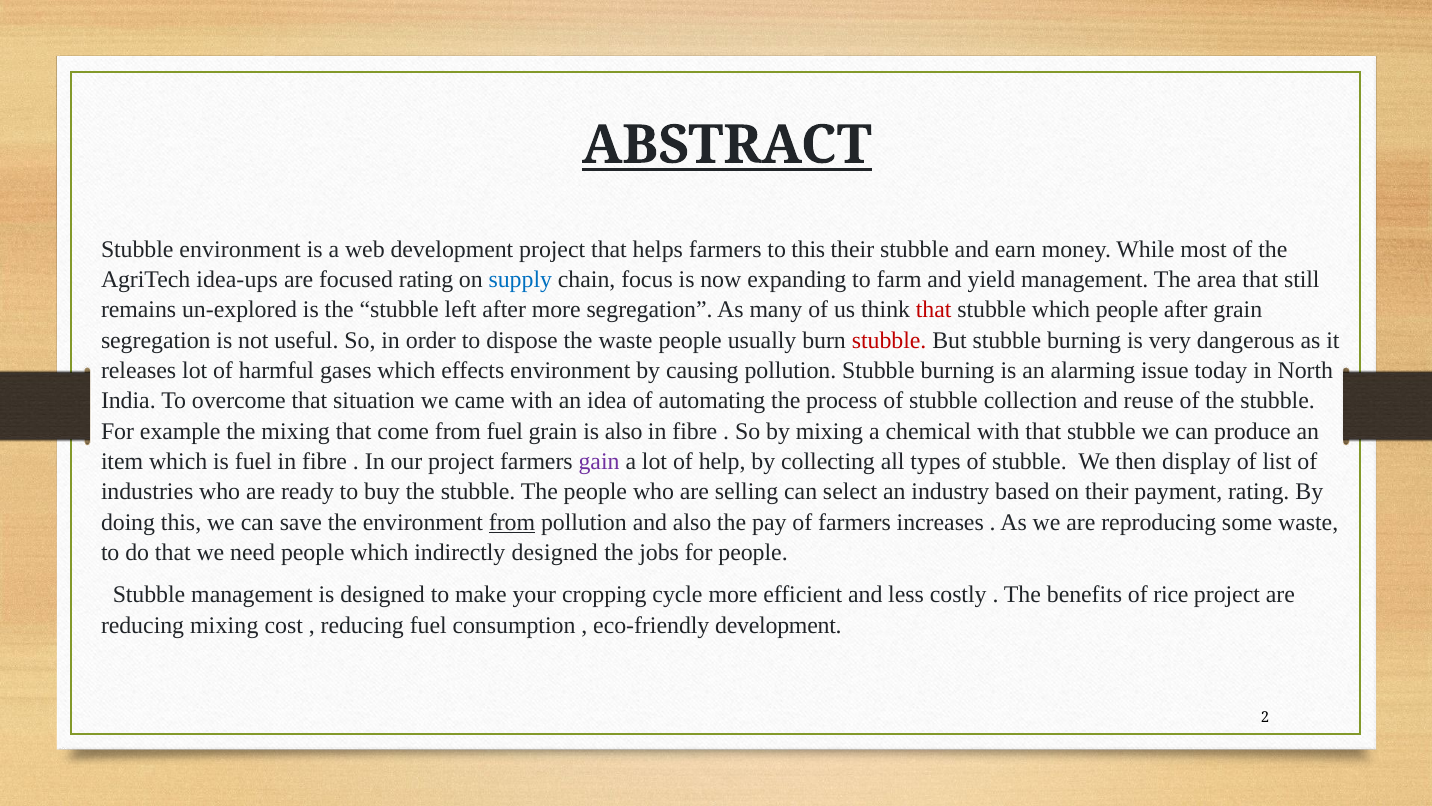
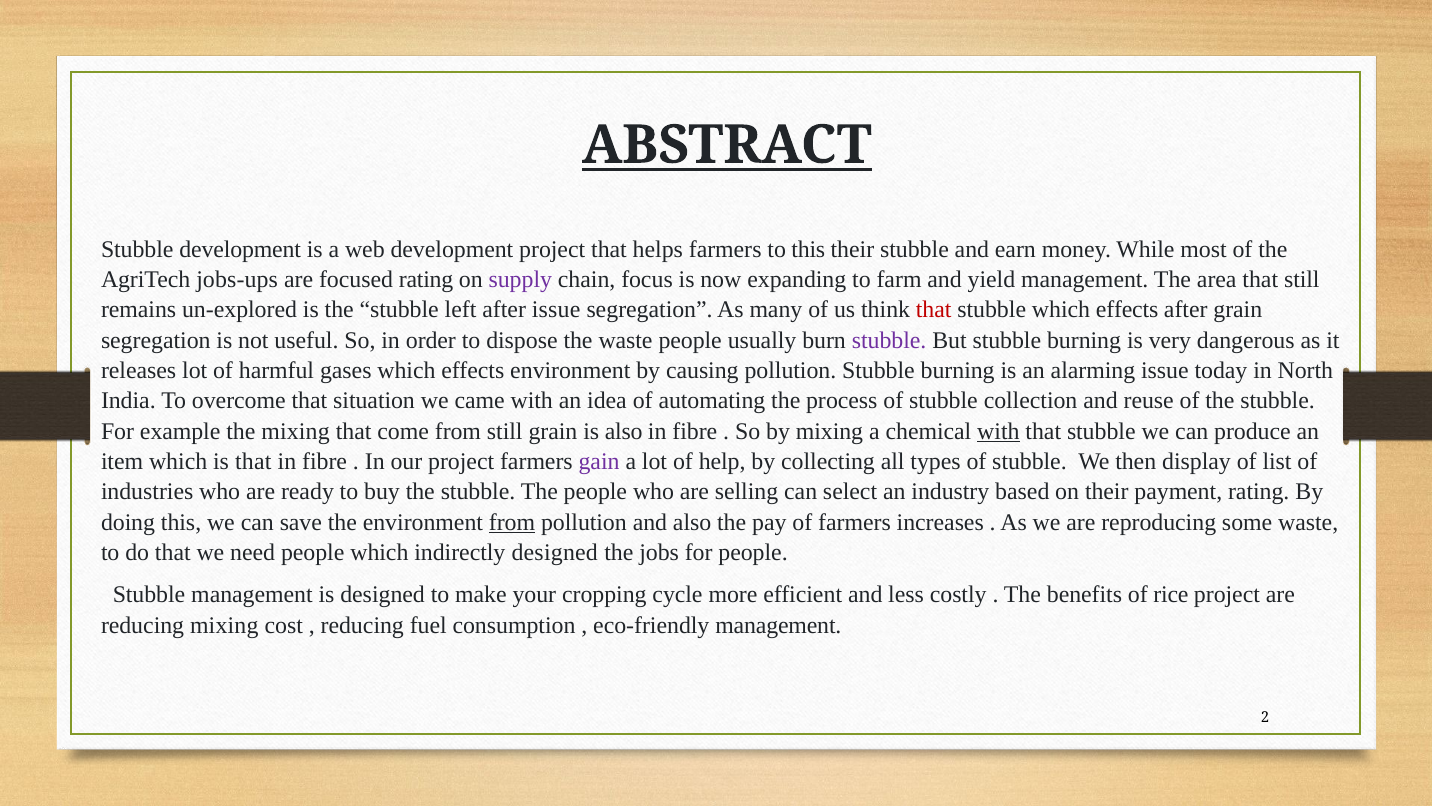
Stubble environment: environment -> development (240, 249)
idea-ups: idea-ups -> jobs-ups (237, 279)
supply colour: blue -> purple (520, 279)
after more: more -> issue (556, 310)
stubble which people: people -> effects (1127, 310)
stubble colour: red -> purple (889, 340)
from fuel: fuel -> still (505, 431)
with underline: none -> present (998, 431)
is fuel: fuel -> that (253, 461)
eco-friendly development: development -> management (778, 625)
